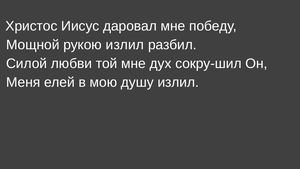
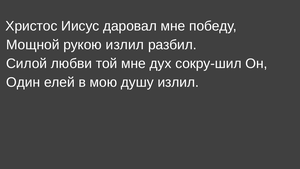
Меня: Меня -> Один (23, 82)
